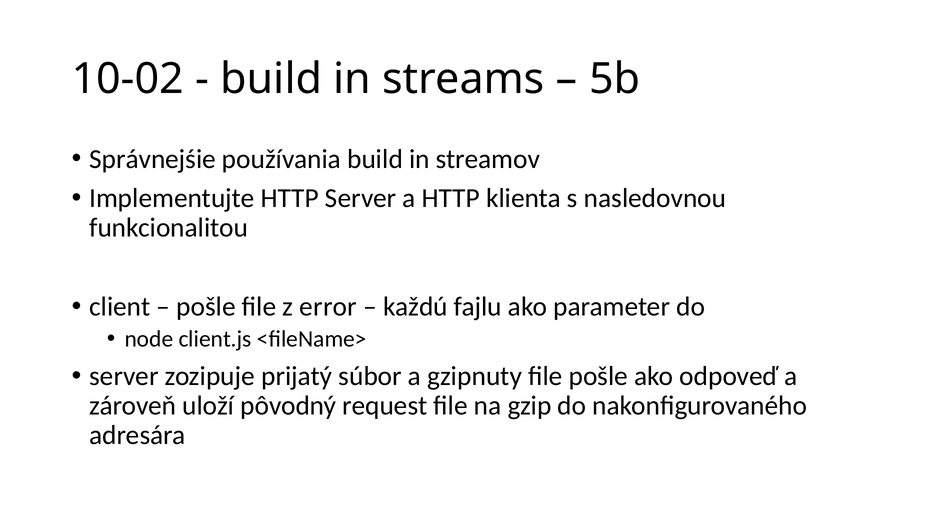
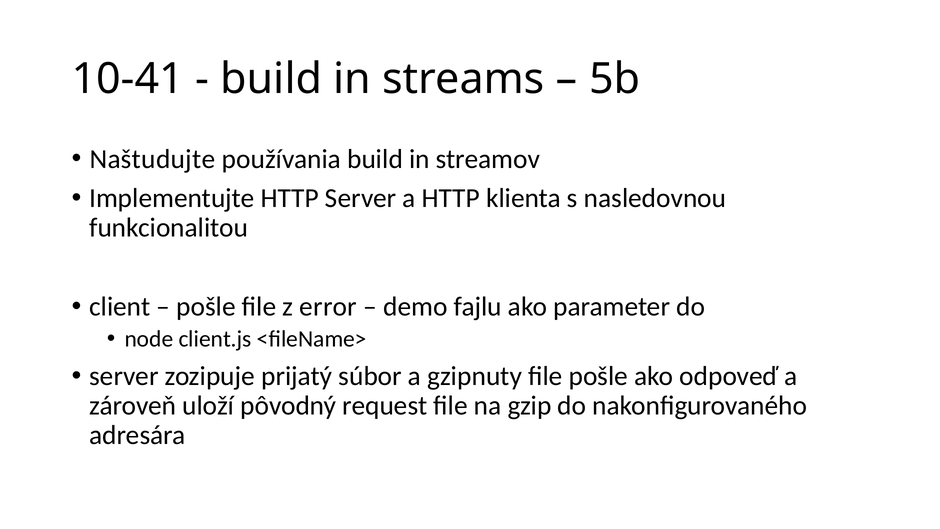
10-02: 10-02 -> 10-41 (128, 79)
Správnejśie: Správnejśie -> Naštudujte (152, 159)
každú: každú -> demo (415, 306)
